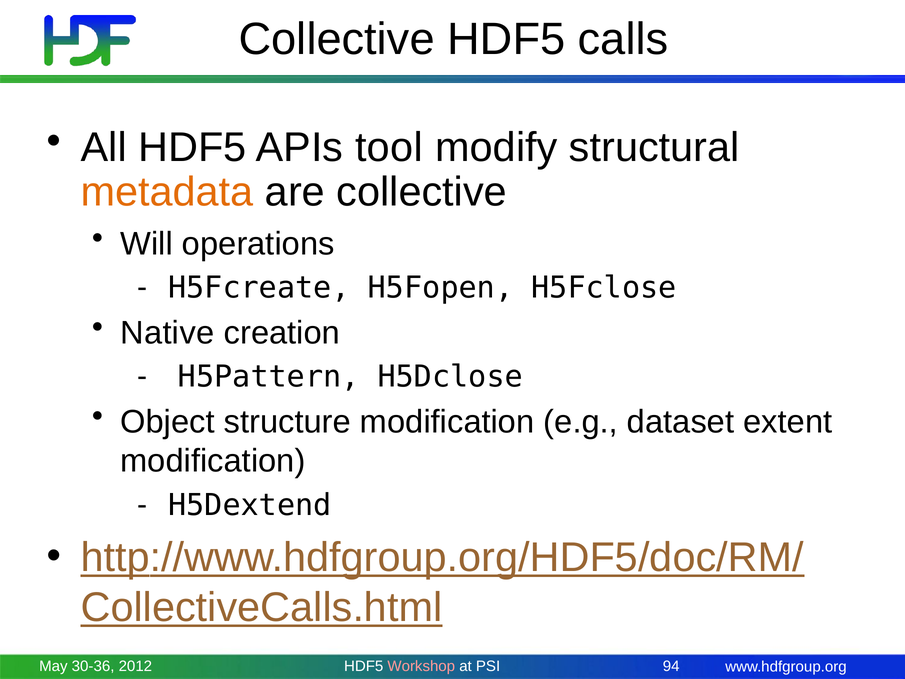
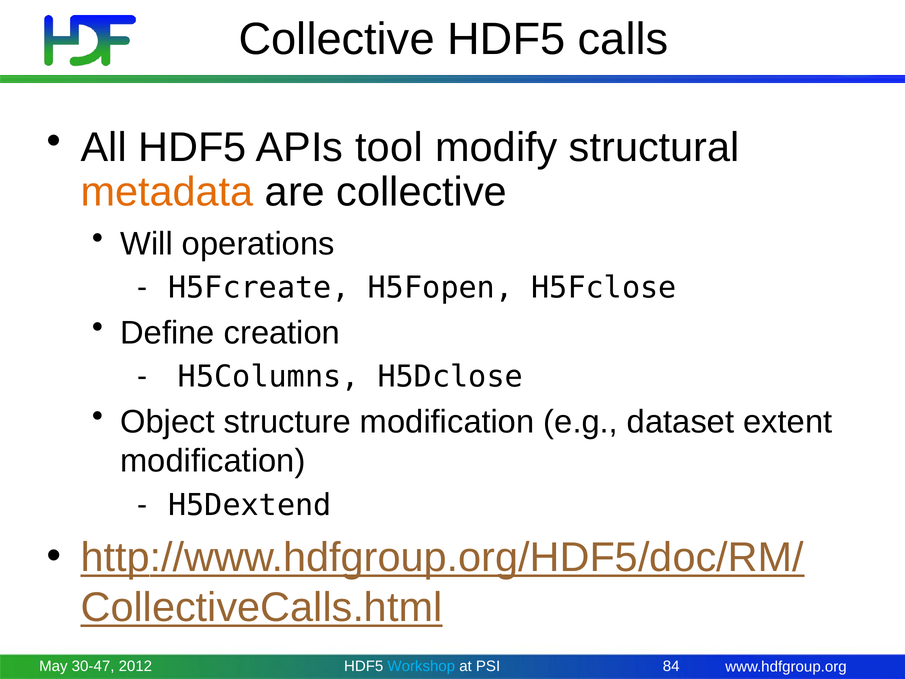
Native: Native -> Define (167, 333)
H5Pattern: H5Pattern -> H5Columns (269, 377)
30-36: 30-36 -> 30-47 (93, 666)
Workshop colour: pink -> light blue (421, 666)
94: 94 -> 84 (671, 666)
